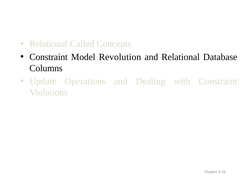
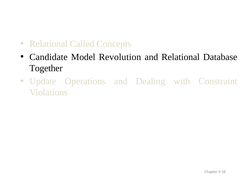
Constraint: Constraint -> Candidate (48, 57)
Columns: Columns -> Together (46, 68)
